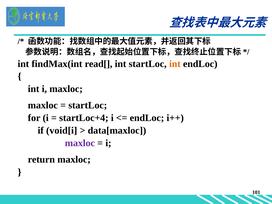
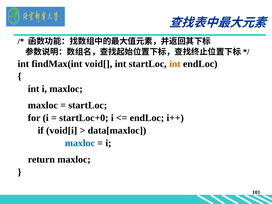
read[: read[ -> void[ (99, 64)
startLoc+4: startLoc+4 -> startLoc+0 (84, 118)
maxloc colour: purple -> blue (80, 143)
